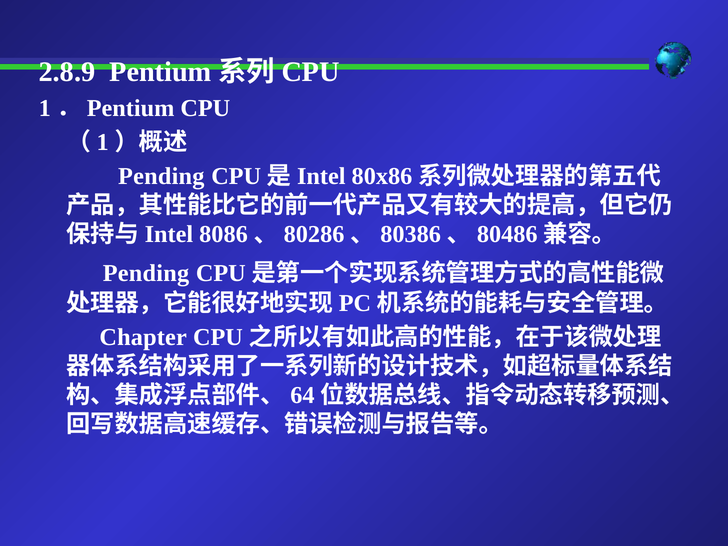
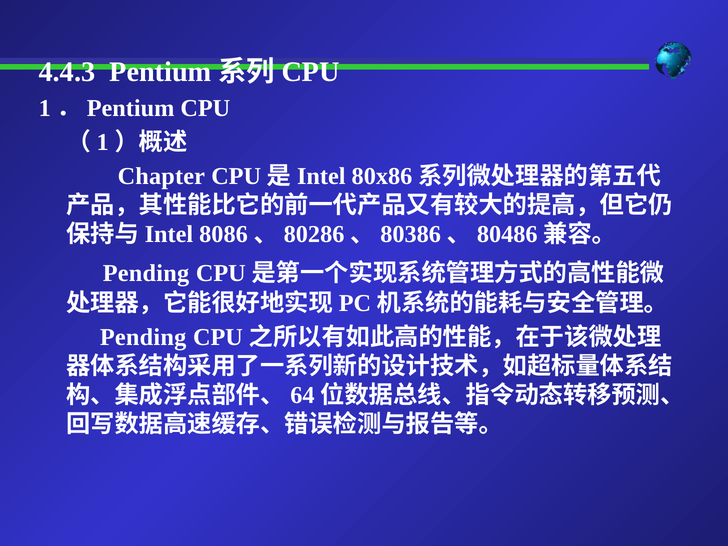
2.8.9: 2.8.9 -> 4.4.3 (67, 72)
Pending: Pending -> Chapter (161, 176)
Chapter: Chapter -> Pending (143, 337)
